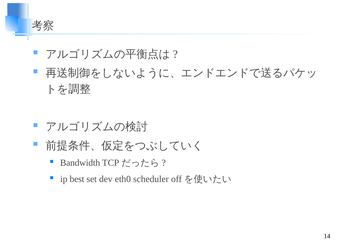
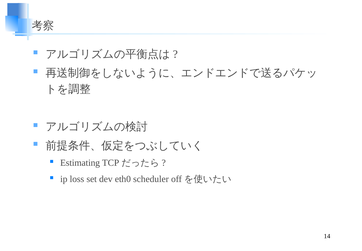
Bandwidth: Bandwidth -> Estimating (80, 163)
best: best -> loss (77, 179)
